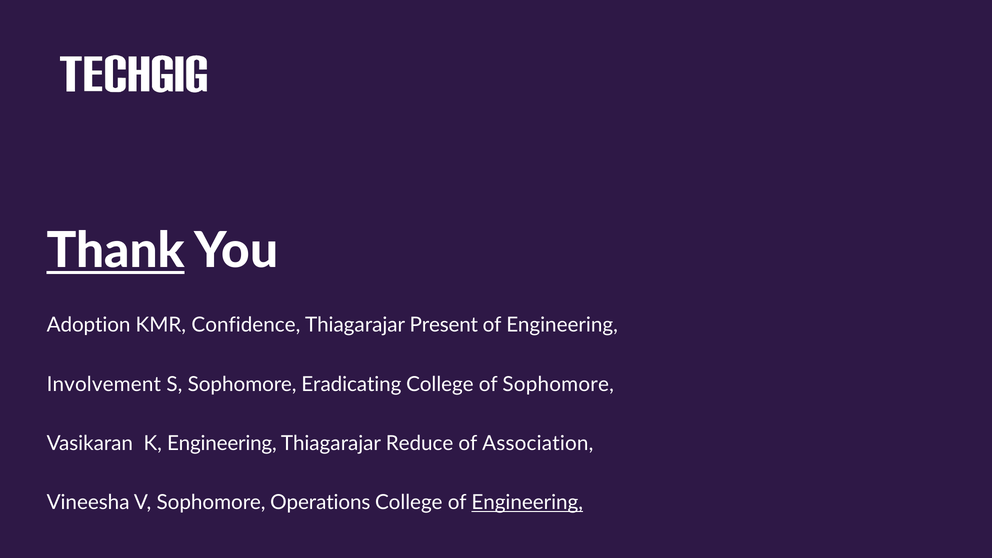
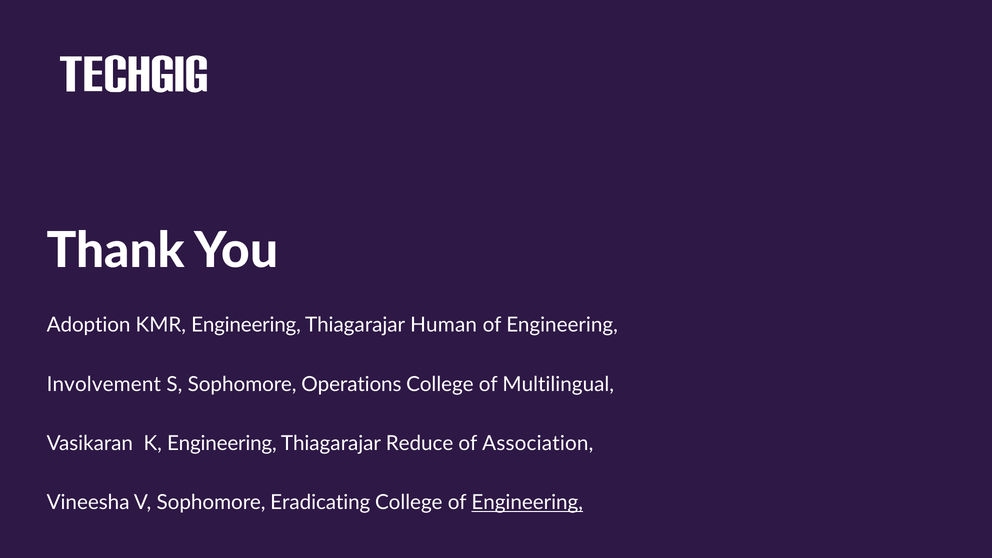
Thank underline: present -> none (116, 251)
KMR Confidence: Confidence -> Engineering (246, 325)
Present: Present -> Human (444, 325)
Eradicating: Eradicating -> Operations (351, 384)
of Sophomore: Sophomore -> Multilingual (558, 384)
Operations: Operations -> Eradicating (320, 503)
